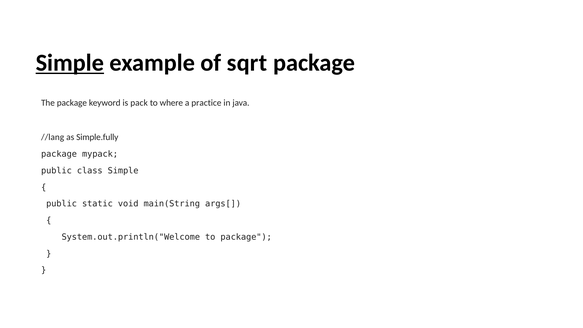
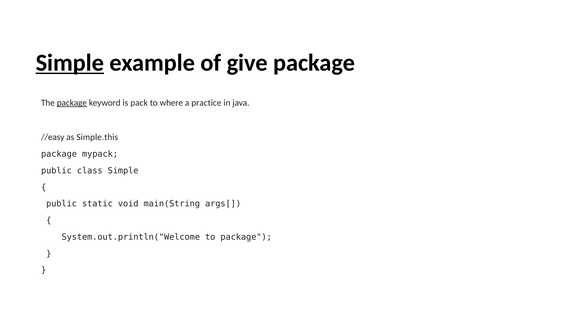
sqrt: sqrt -> give (247, 63)
package underline: none -> present (72, 103)
//lang: //lang -> //easy (53, 137)
Simple.fully: Simple.fully -> Simple.this (97, 137)
